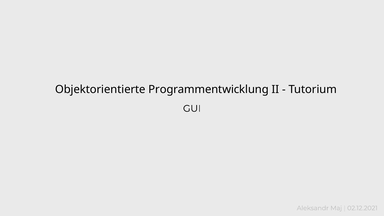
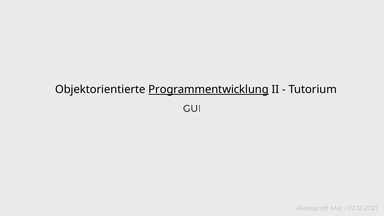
Programmentwicklung underline: none -> present (209, 90)
